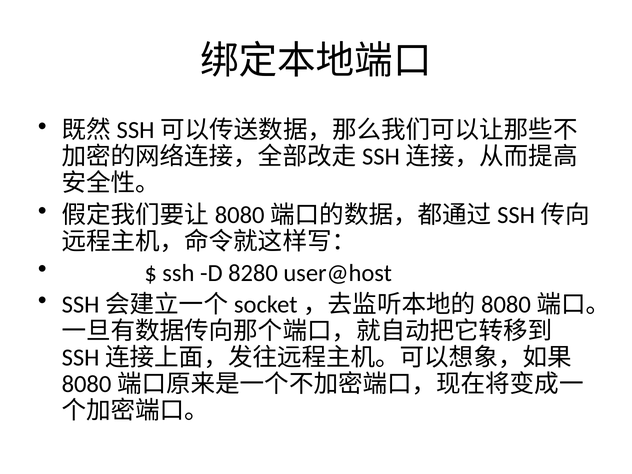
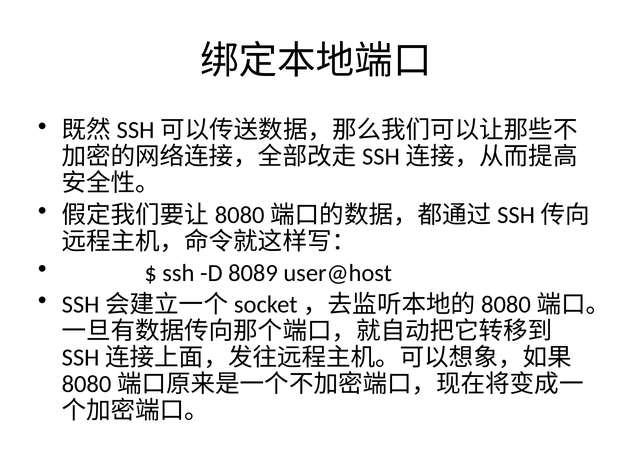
8280: 8280 -> 8089 (253, 273)
